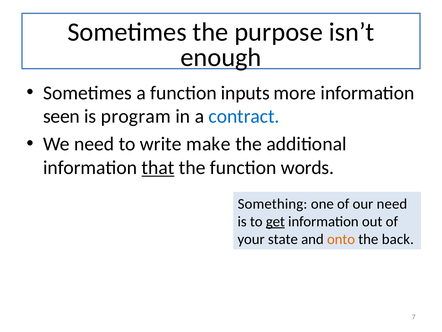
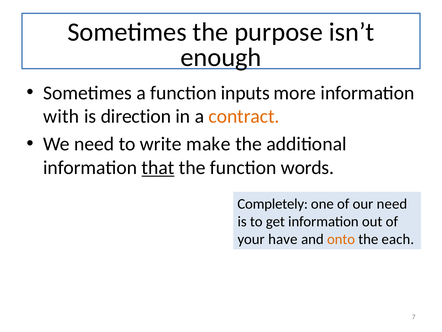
seen: seen -> with (61, 116)
program: program -> direction (136, 116)
contract colour: blue -> orange (244, 116)
Something: Something -> Completely (273, 204)
get underline: present -> none (275, 221)
state: state -> have (283, 239)
back: back -> each (398, 239)
